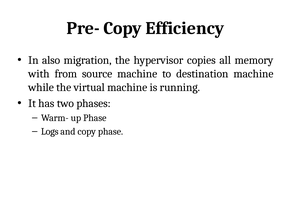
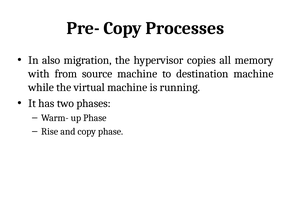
Efficiency: Efficiency -> Processes (185, 28)
Logs: Logs -> Rise (50, 131)
